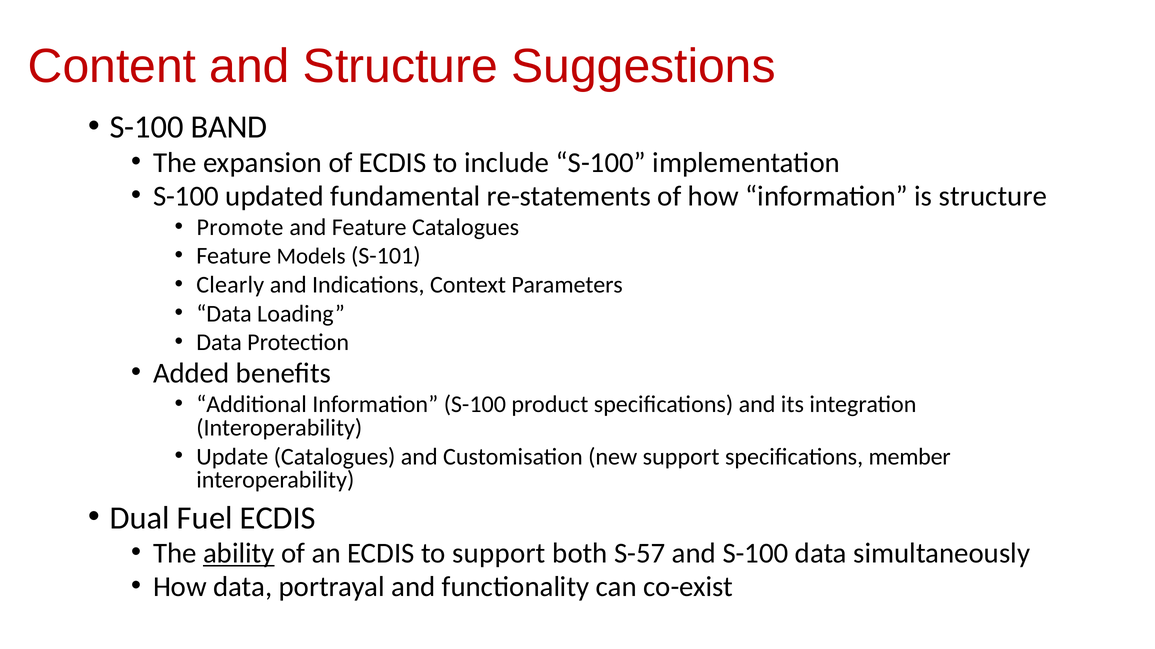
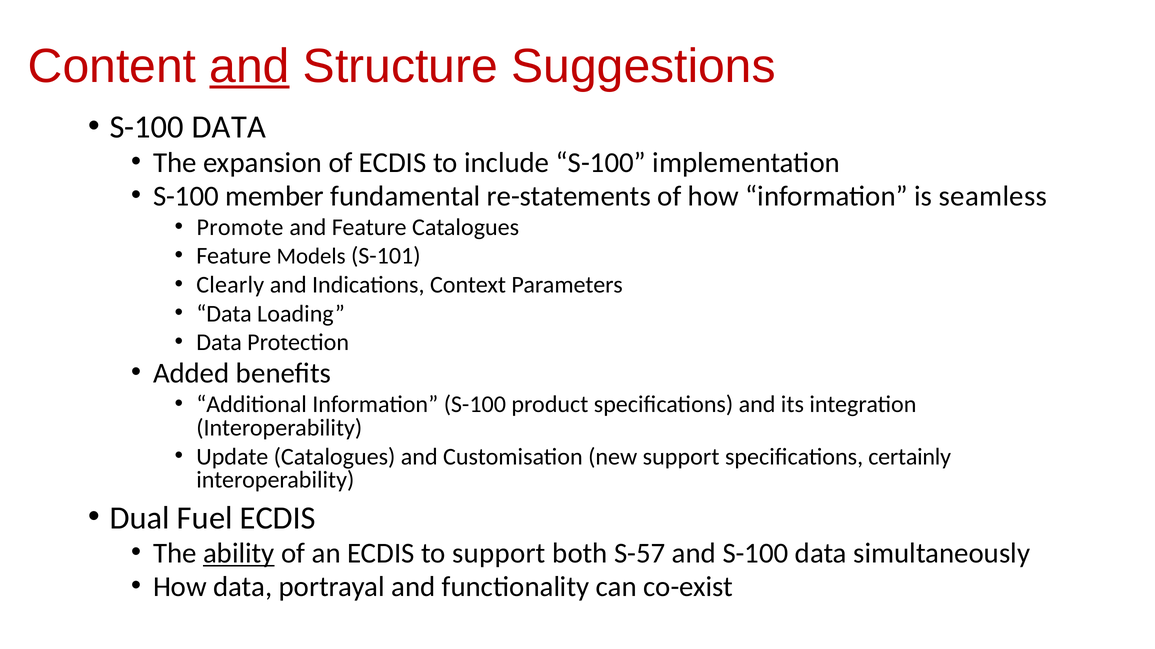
and underline: none -> present (250, 66)
BAND: BAND -> DATA (229, 127)
updated: updated -> member (275, 196)
is structure: structure -> seamless (993, 196)
member: member -> certainly (910, 457)
